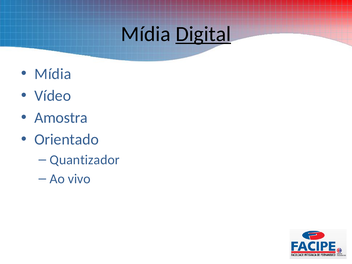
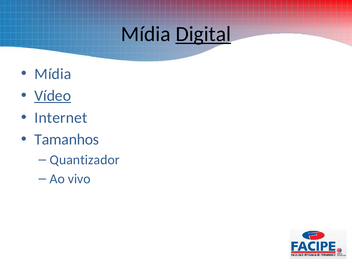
Vídeo underline: none -> present (53, 96)
Amostra: Amostra -> Internet (61, 118)
Orientado: Orientado -> Tamanhos (67, 140)
